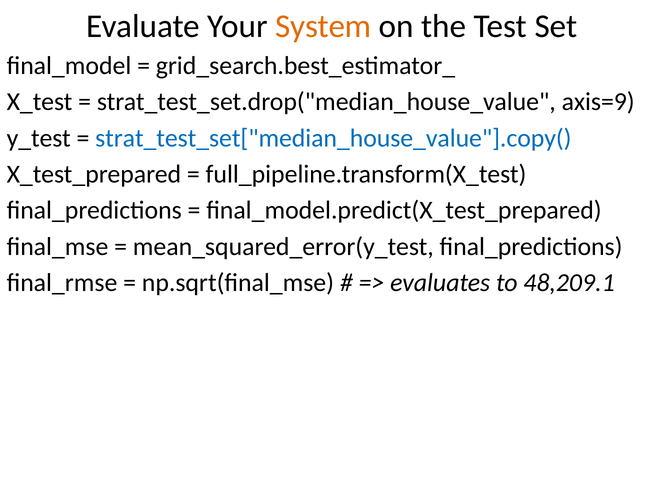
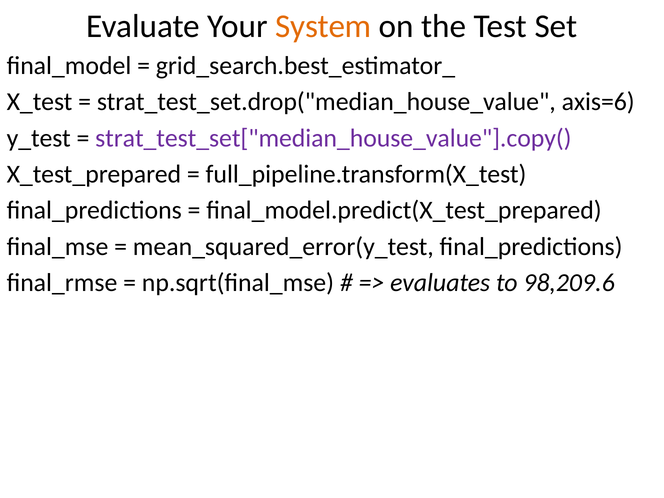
axis=9: axis=9 -> axis=6 (598, 102)
strat_test_set["median_house_value"].copy( colour: blue -> purple (333, 138)
48,209.1: 48,209.1 -> 98,209.6 (569, 283)
